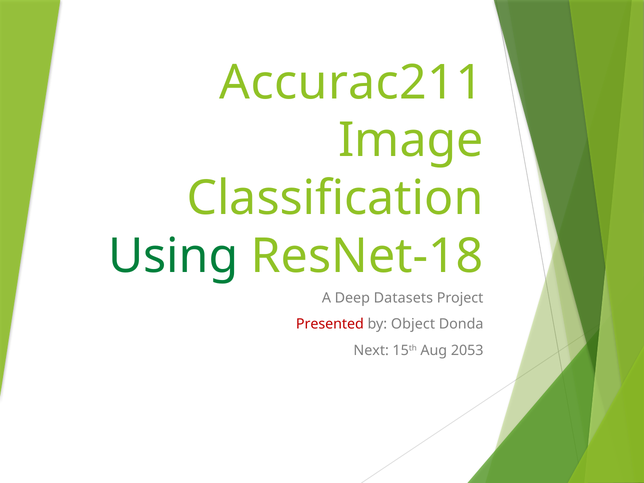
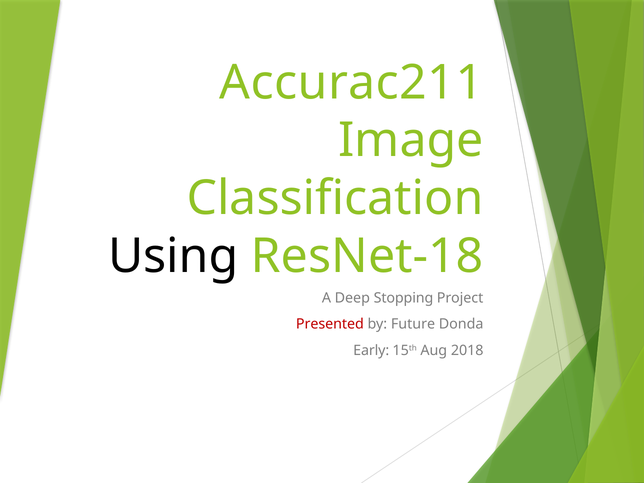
Using colour: green -> black (173, 256)
Datasets: Datasets -> Stopping (403, 298)
Object: Object -> Future (413, 324)
Next: Next -> Early (371, 350)
2053: 2053 -> 2018 (467, 350)
